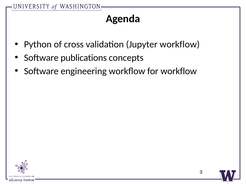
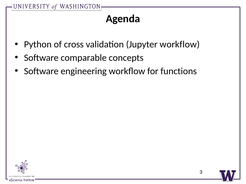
publications: publications -> comparable (84, 58)
for workflow: workflow -> functions (179, 71)
